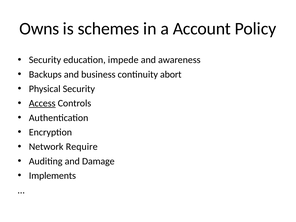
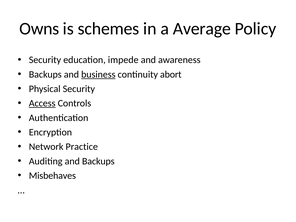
Account: Account -> Average (202, 29)
business underline: none -> present (98, 74)
Require: Require -> Practice (82, 147)
and Damage: Damage -> Backups (98, 161)
Implements: Implements -> Misbehaves (52, 176)
